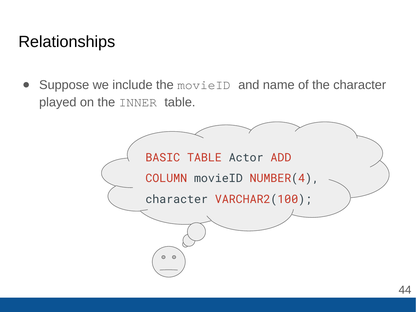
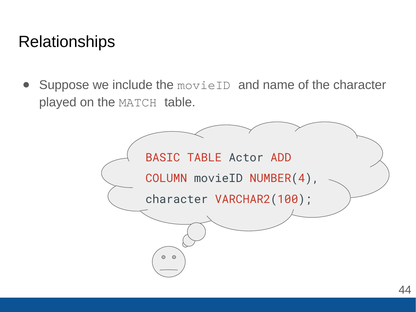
INNER: INNER -> MATCH (138, 102)
